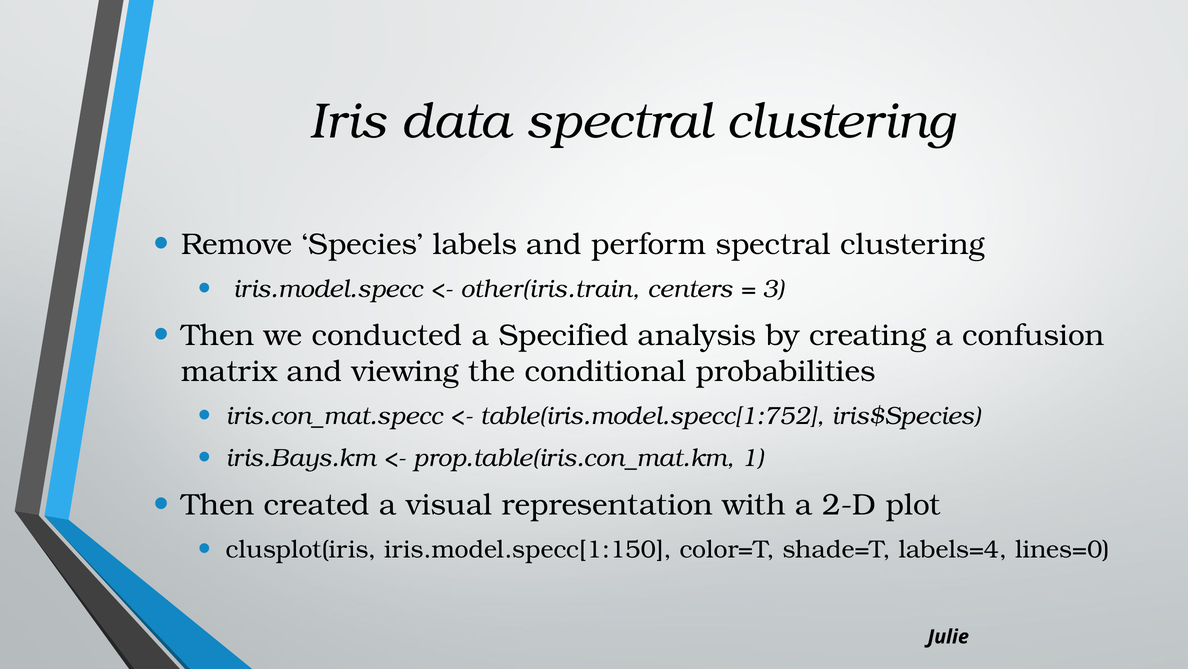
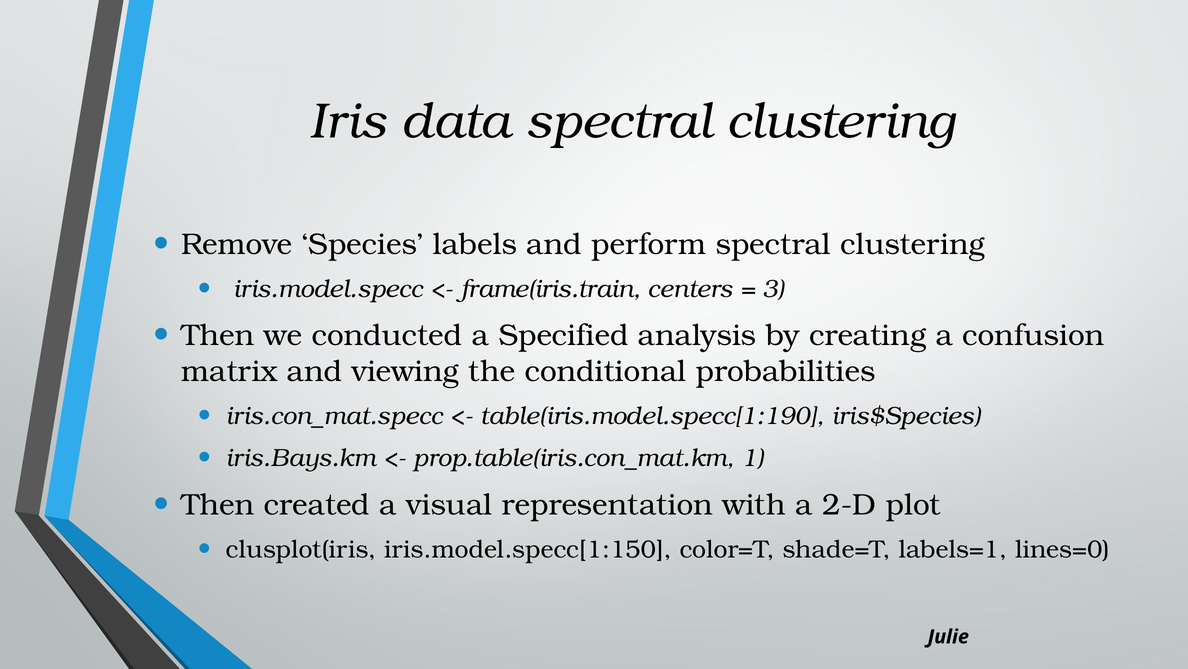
other(iris.train: other(iris.train -> frame(iris.train (550, 289)
table(iris.model.specc[1:752: table(iris.model.specc[1:752 -> table(iris.model.specc[1:190 (652, 416)
labels=4: labels=4 -> labels=1 (953, 549)
